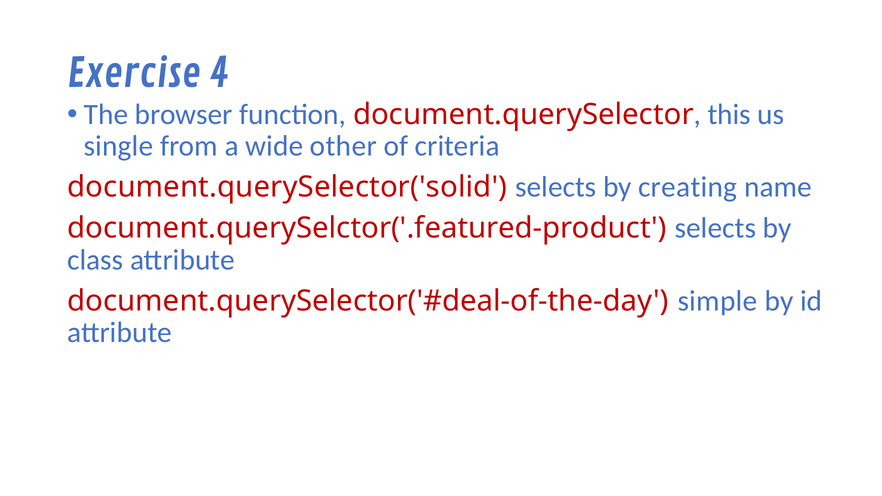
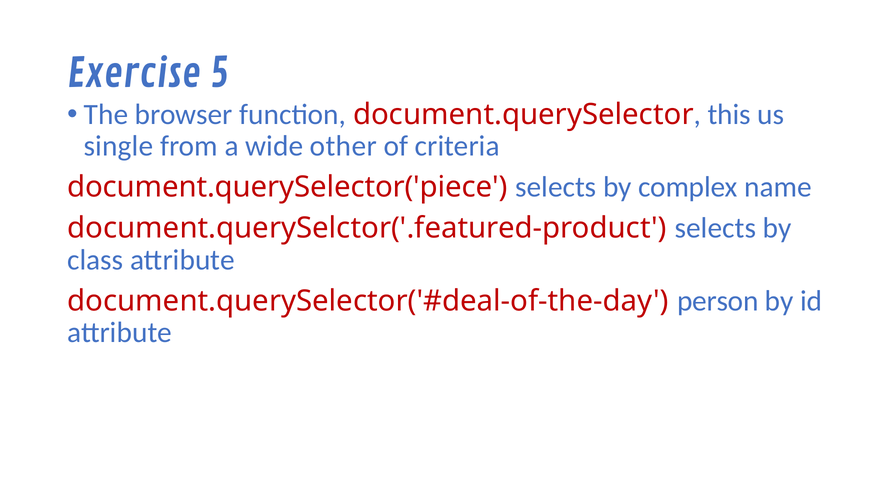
4: 4 -> 5 (219, 74)
document.querySelector('solid: document.querySelector('solid -> document.querySelector('piece (287, 187)
creating: creating -> complex (688, 187)
simple: simple -> person (718, 301)
